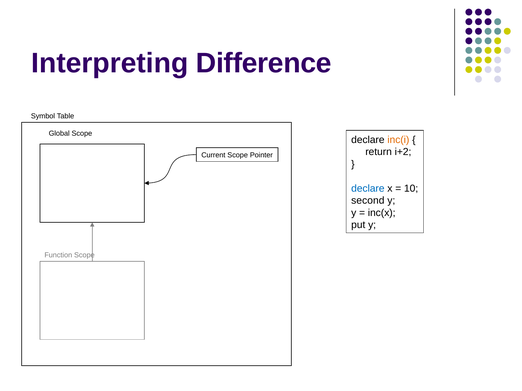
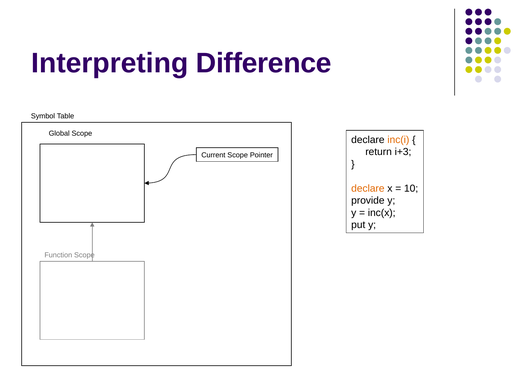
i+2: i+2 -> i+3 (403, 152)
declare colour: blue -> orange (368, 189)
second: second -> provide (368, 201)
